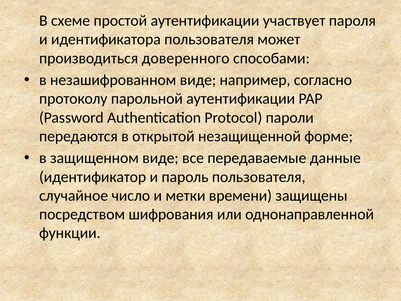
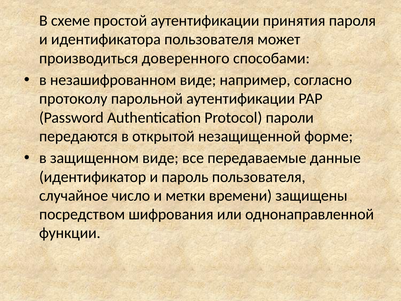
участвует: участвует -> принятия (294, 21)
